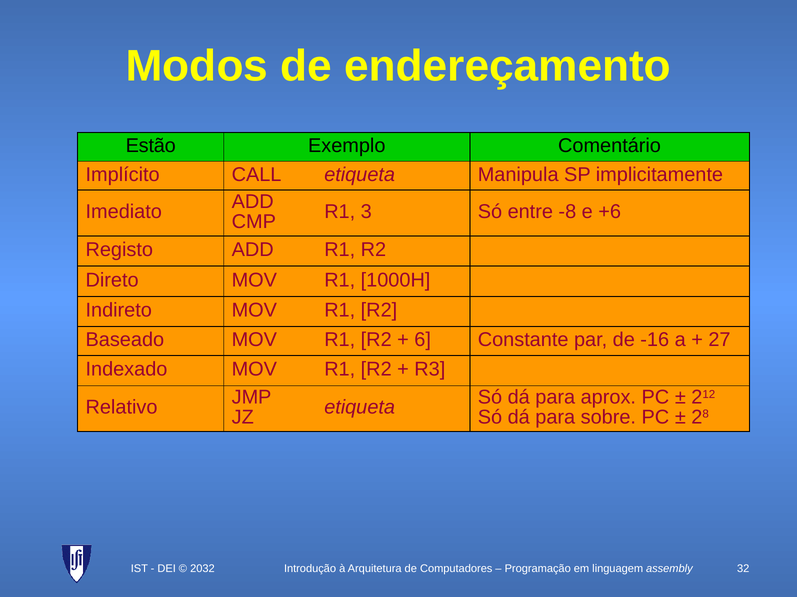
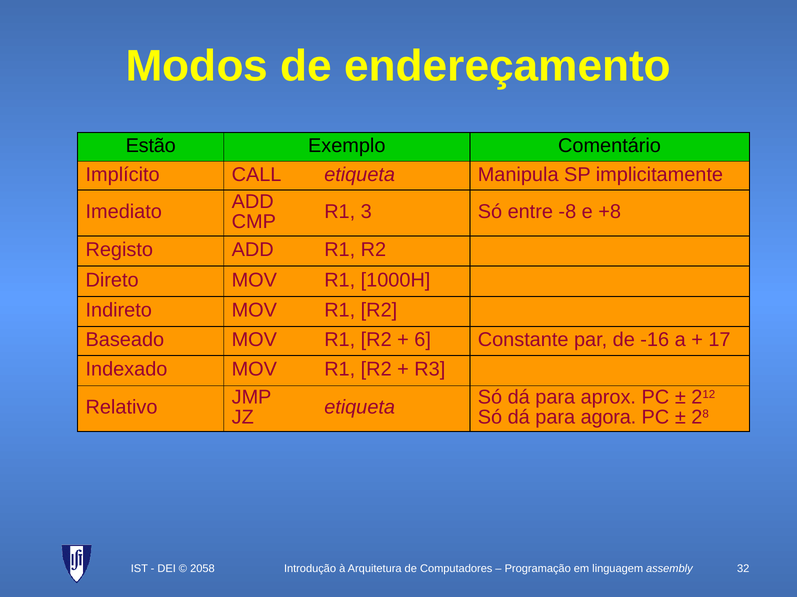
+6: +6 -> +8 (610, 212)
27: 27 -> 17 (719, 340)
sobre: sobre -> agora (608, 418)
2032: 2032 -> 2058 (202, 569)
